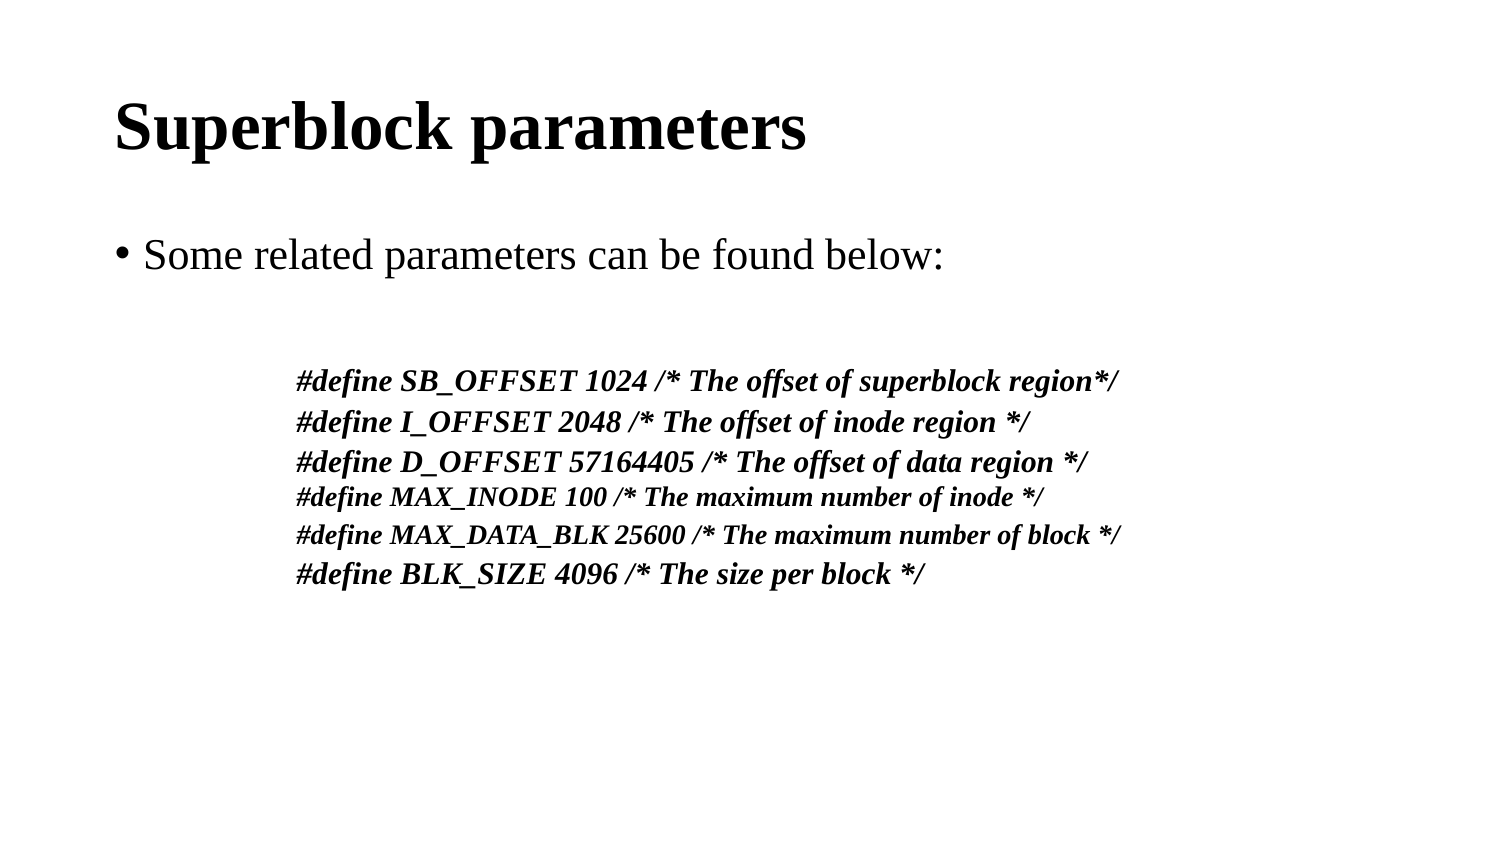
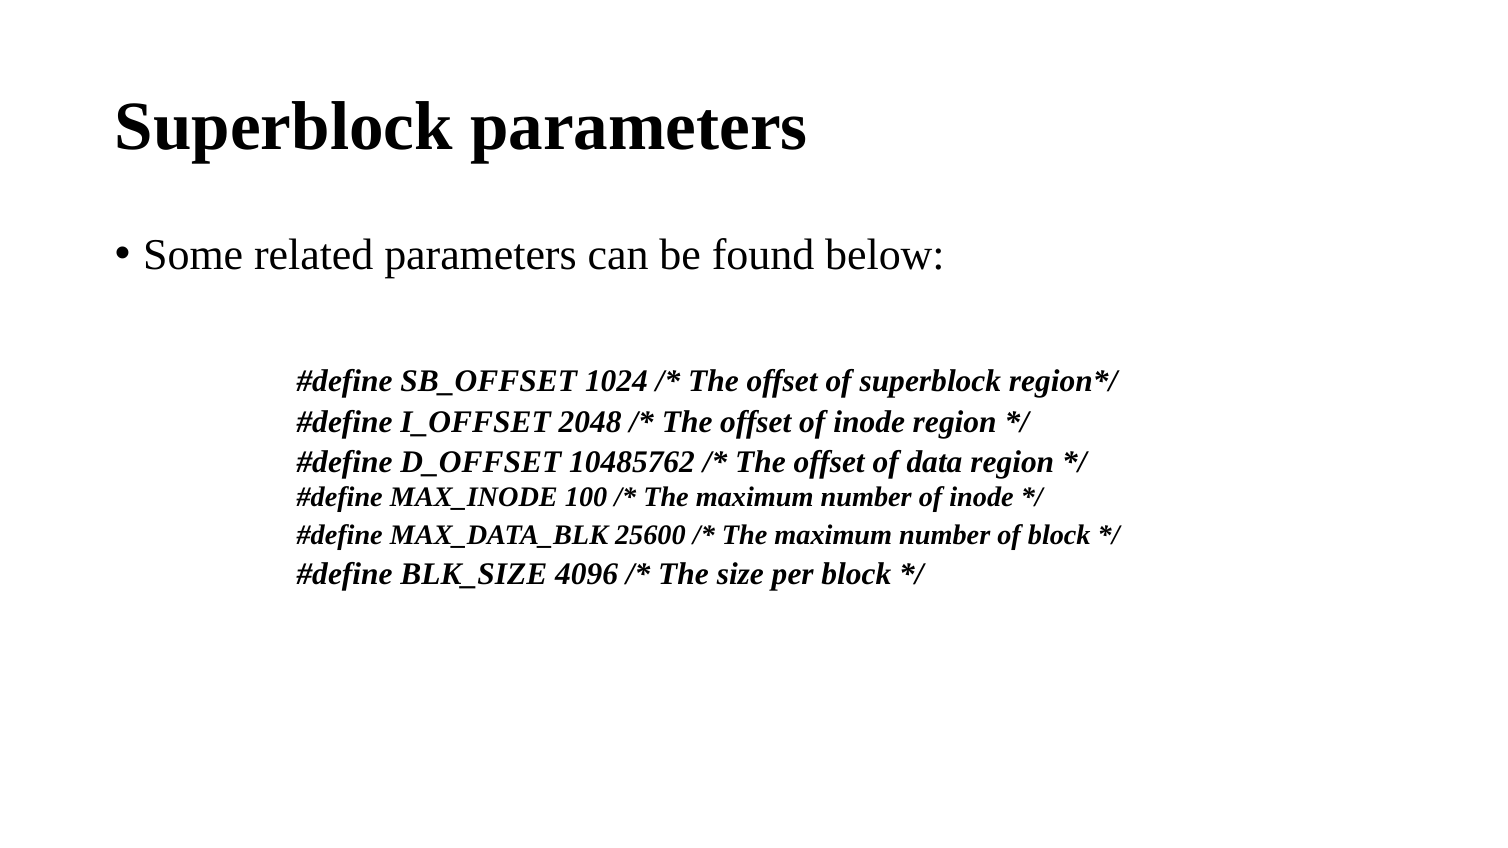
57164405: 57164405 -> 10485762 (632, 462)
